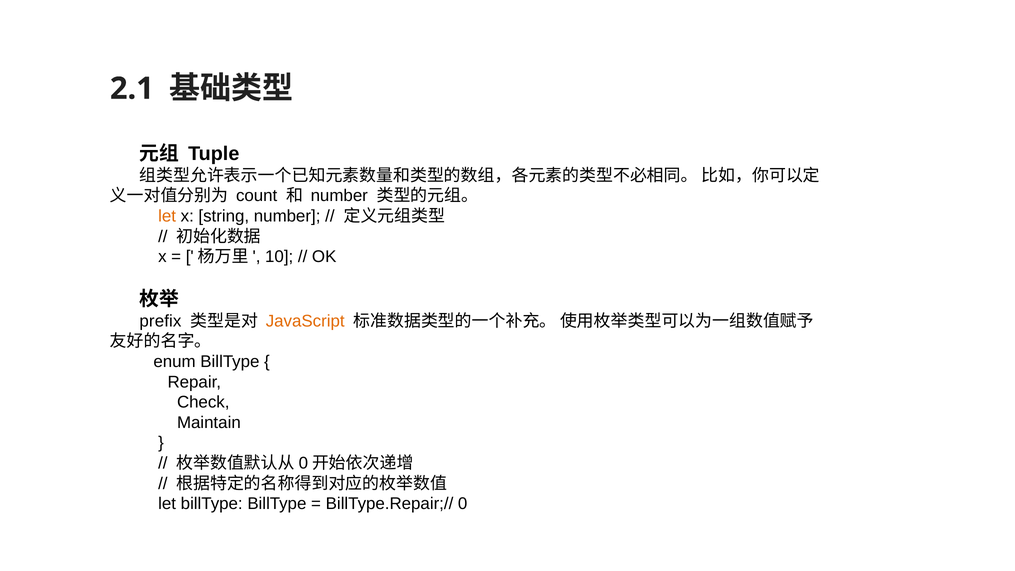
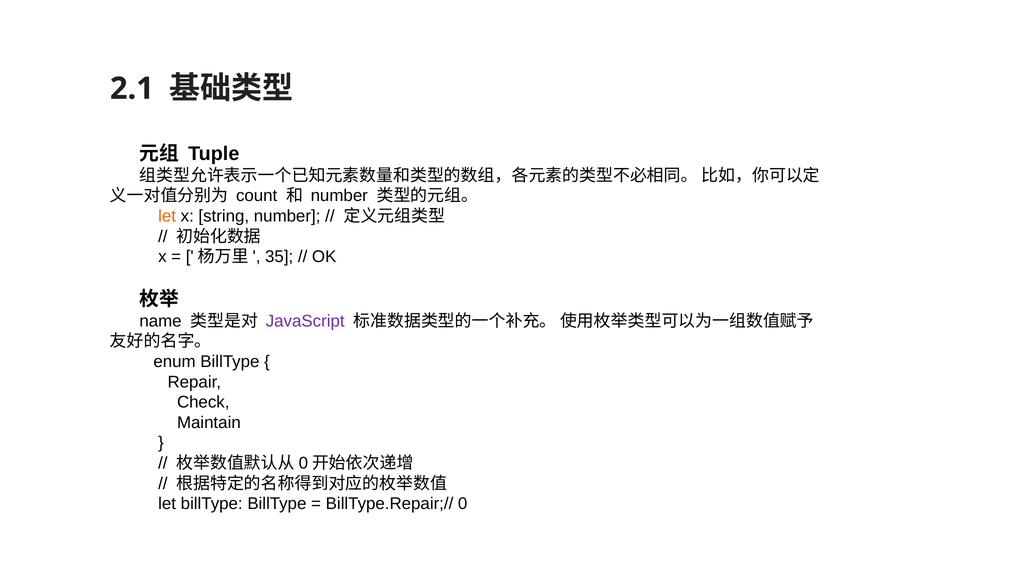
10: 10 -> 35 (279, 257)
prefix: prefix -> name (161, 321)
JavaScript colour: orange -> purple (305, 321)
